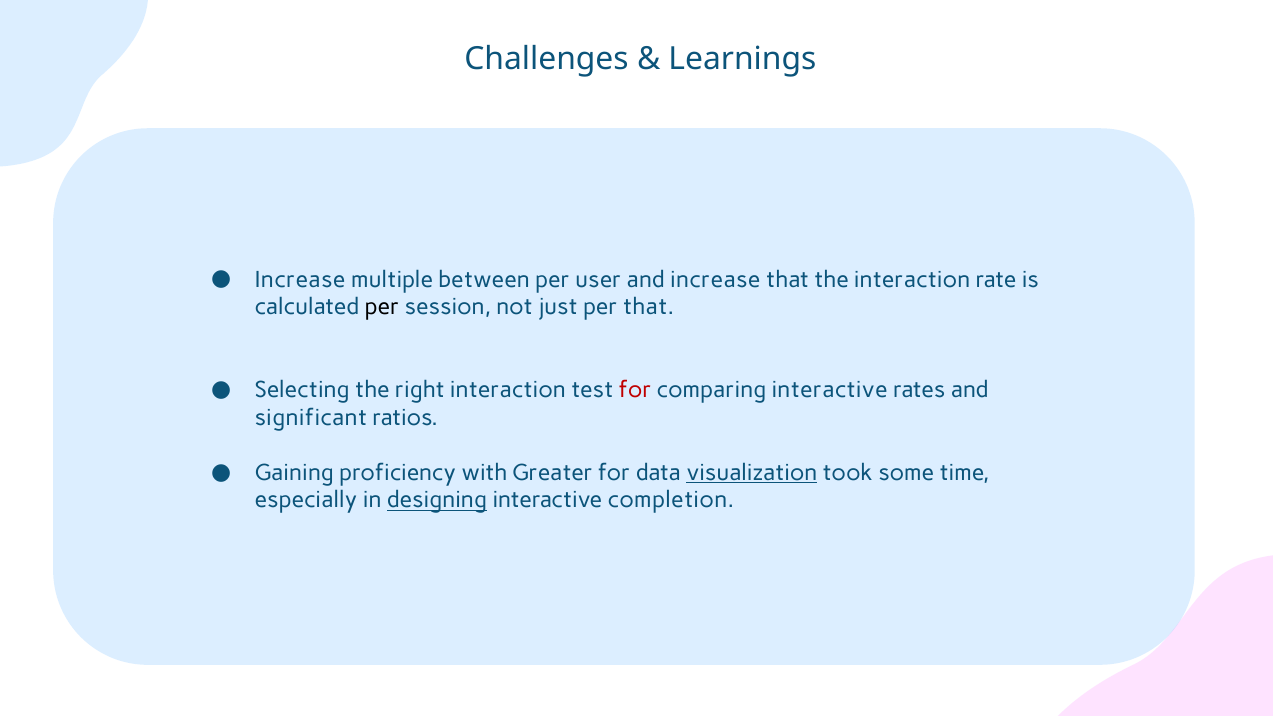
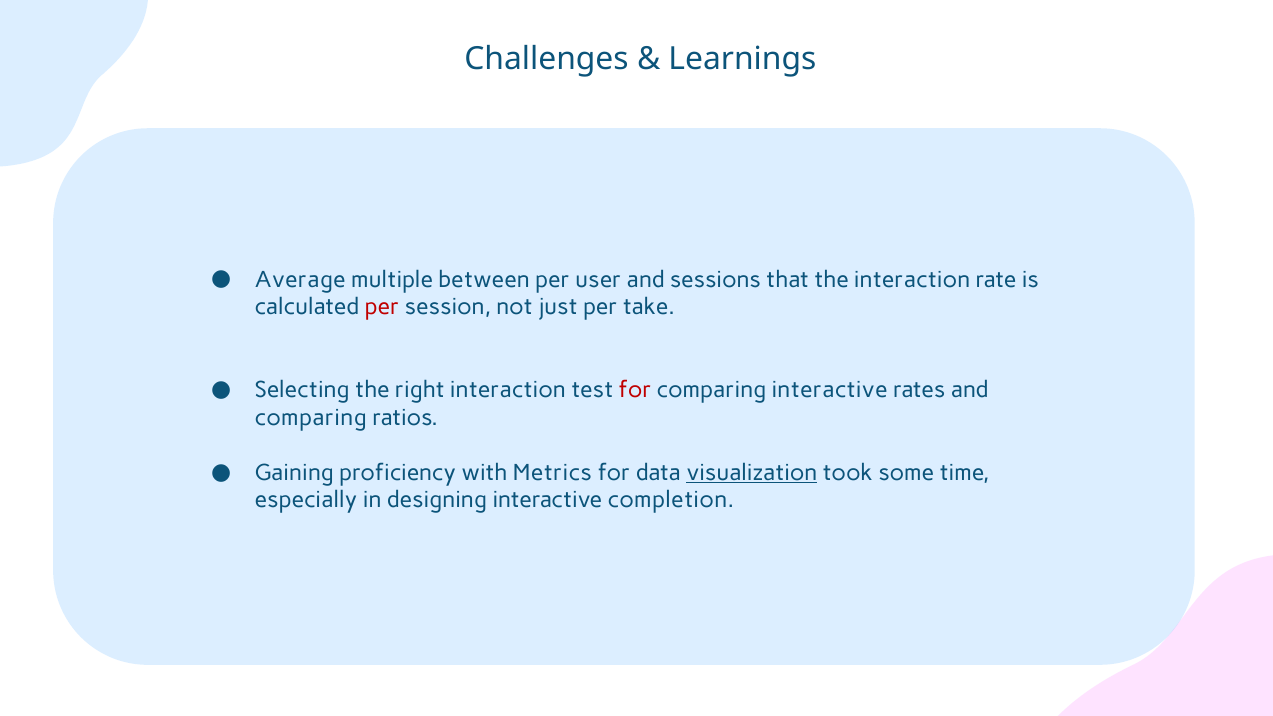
Increase: Increase -> Average (300, 280)
and increase: increase -> sessions (715, 280)
per colour: black -> red (382, 307)
per that: that -> take (649, 307)
significant: significant -> comparing (311, 418)
Greater: Greater -> Metrics (552, 473)
designing underline: present -> none (437, 500)
